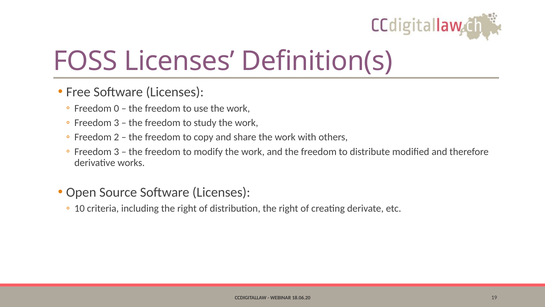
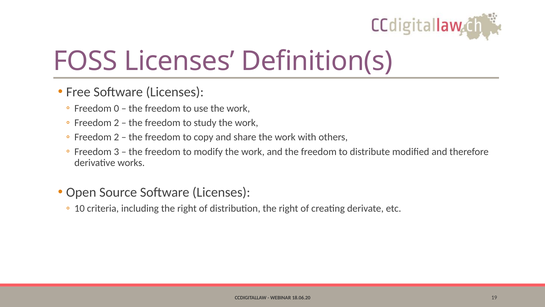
3: 3 -> 2 (116, 123)
